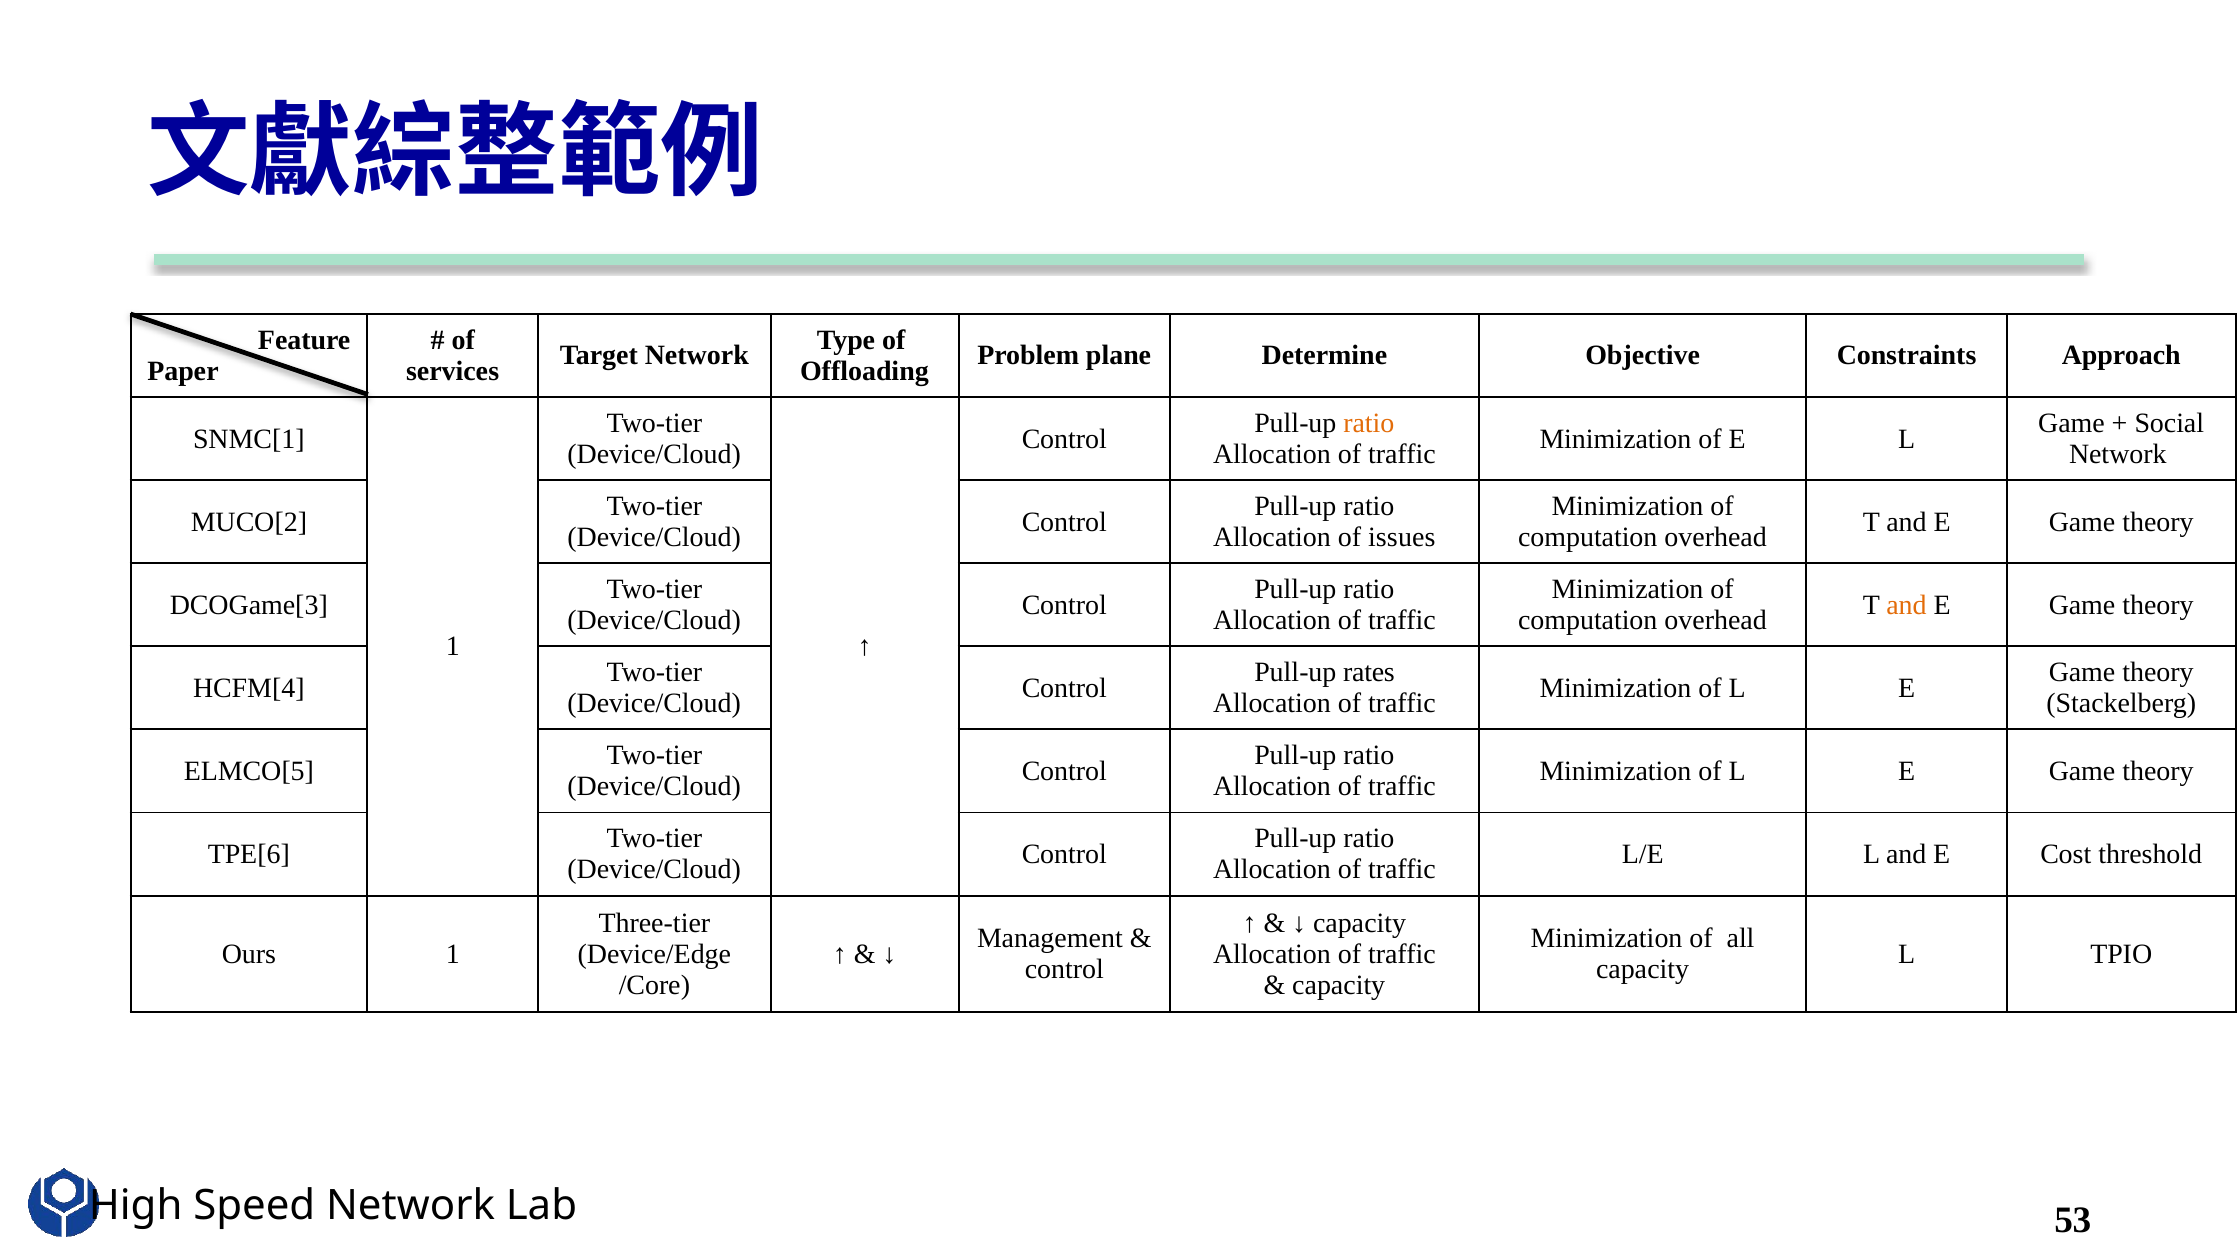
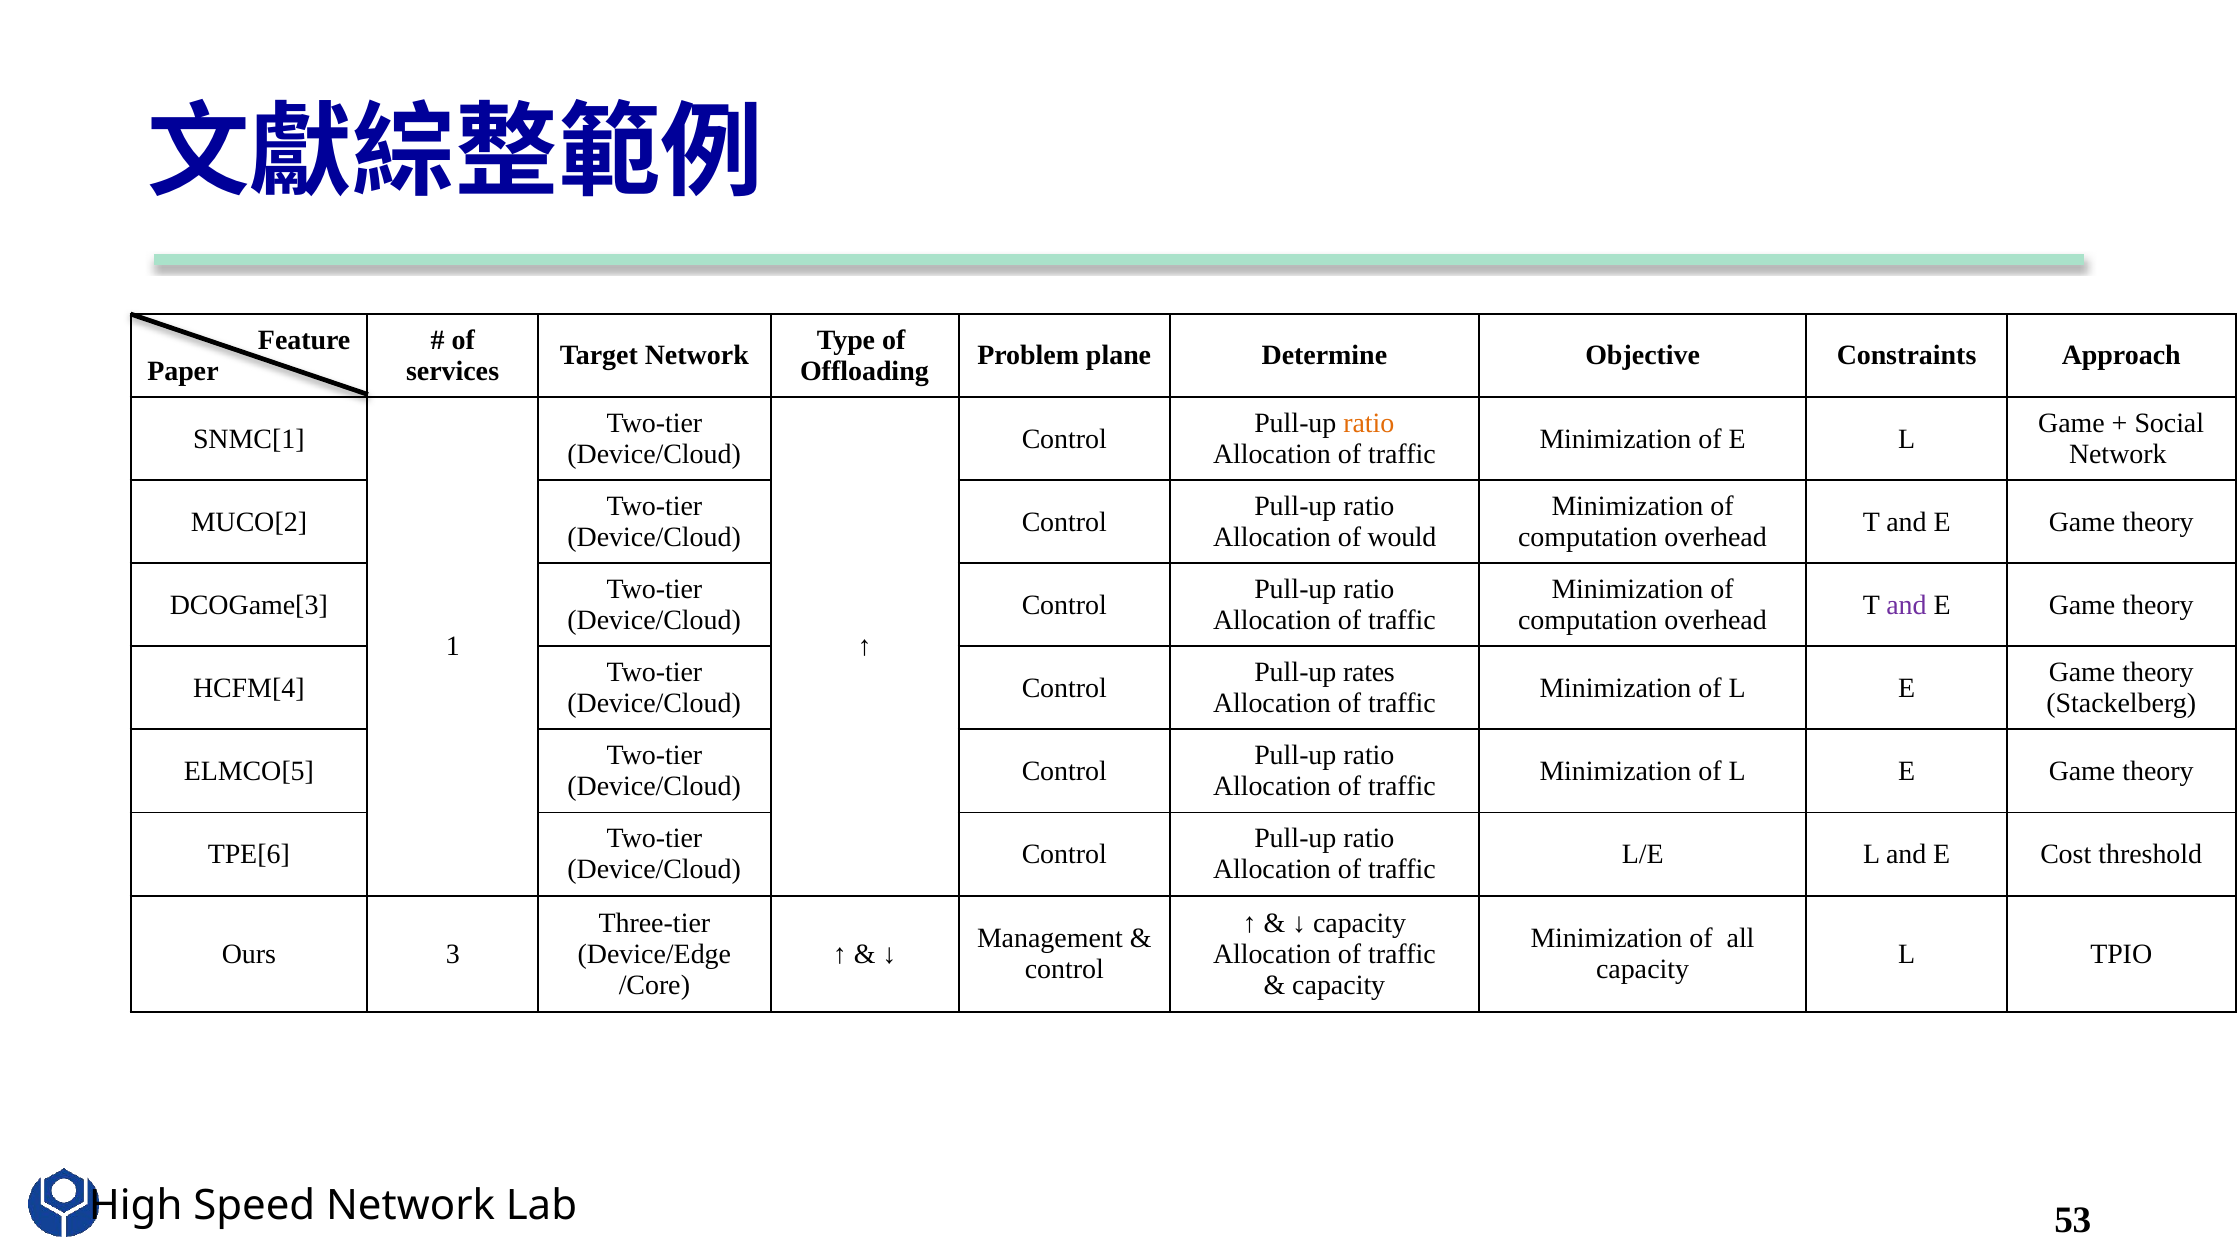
issues: issues -> would (1402, 537)
and colour: orange -> purple (1906, 605)
Ours 1: 1 -> 3 (453, 954)
